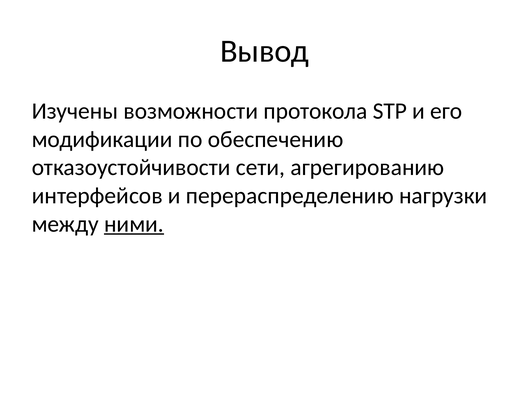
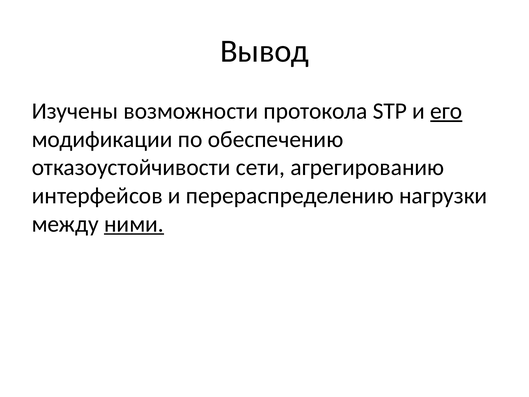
его underline: none -> present (446, 111)
